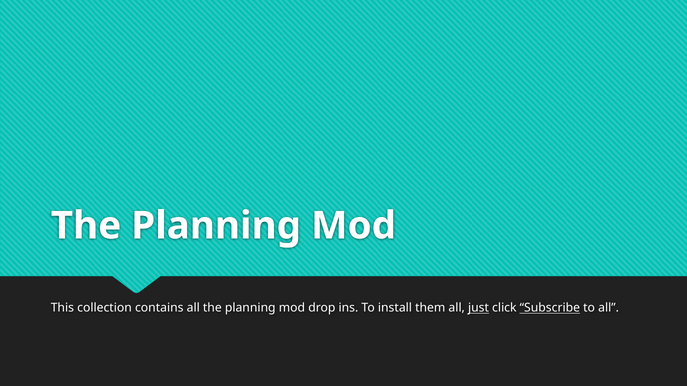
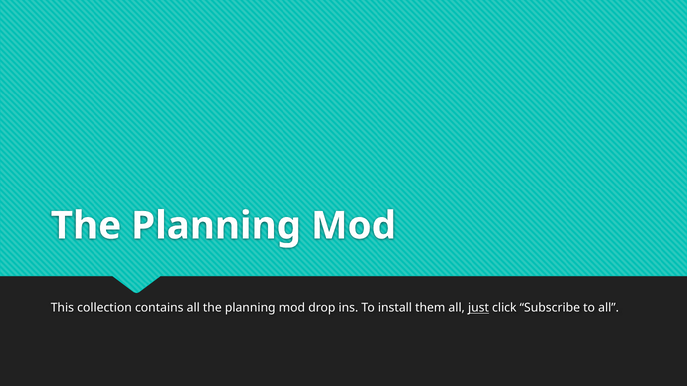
Subscribe underline: present -> none (550, 308)
